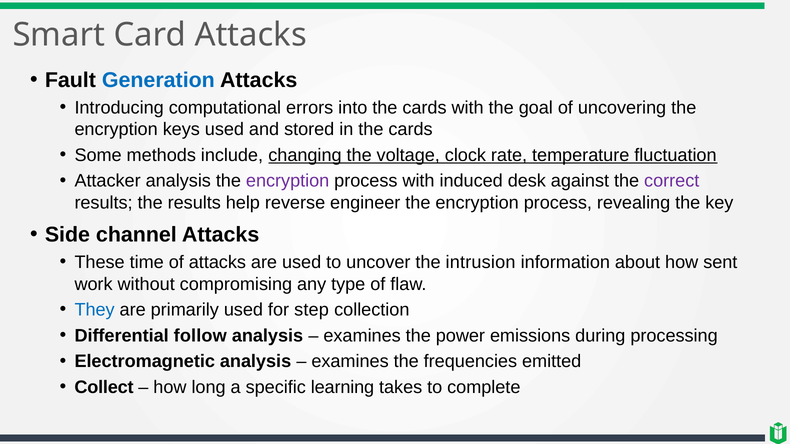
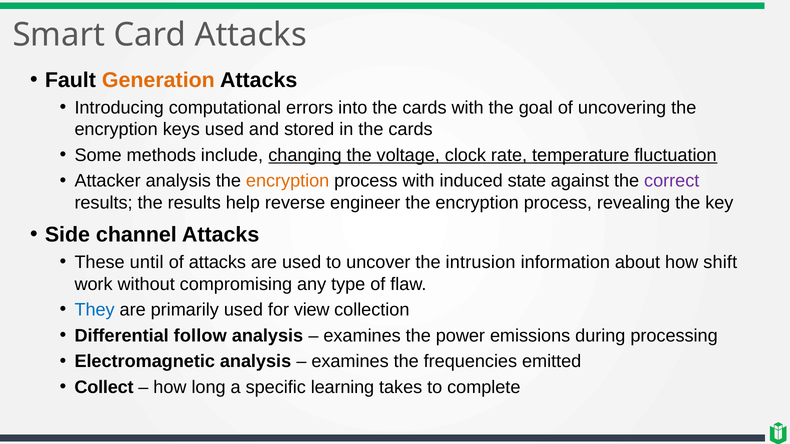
Generation colour: blue -> orange (158, 80)
encryption colour: purple -> orange (288, 181)
desk: desk -> state (527, 181)
time: time -> until (147, 263)
sent: sent -> shift (720, 263)
step: step -> view (312, 310)
